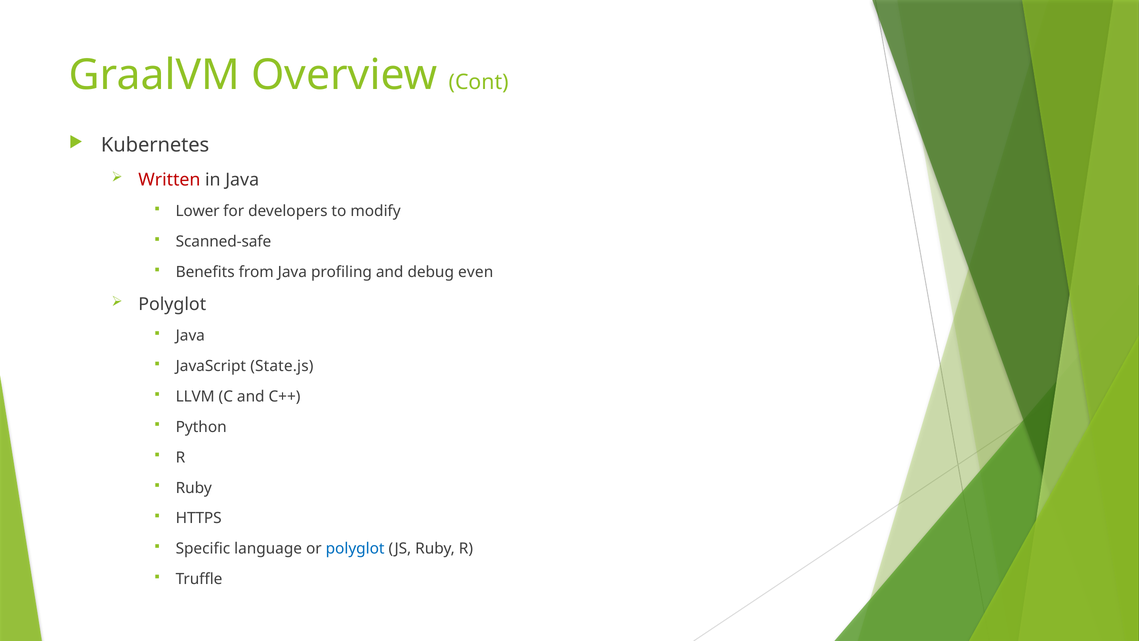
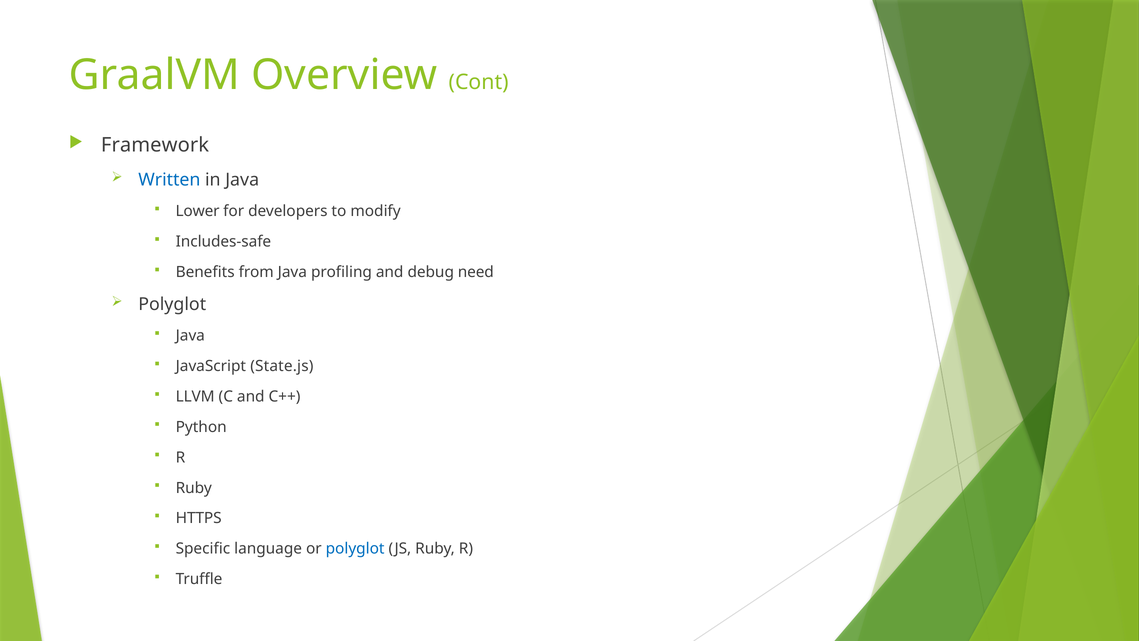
Kubernetes: Kubernetes -> Framework (155, 145)
Written colour: red -> blue (169, 180)
Scanned-safe: Scanned-safe -> Includes-safe (223, 242)
even: even -> need (476, 272)
